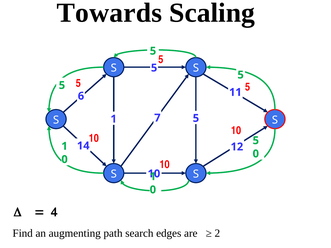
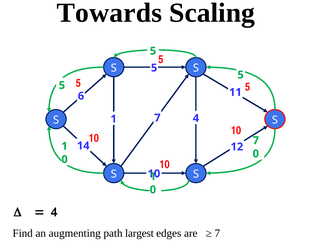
1 5: 5 -> 4 (196, 118)
5: 5 -> 7 (256, 141)
search: search -> largest (139, 234)
2: 2 -> 7 (217, 234)
